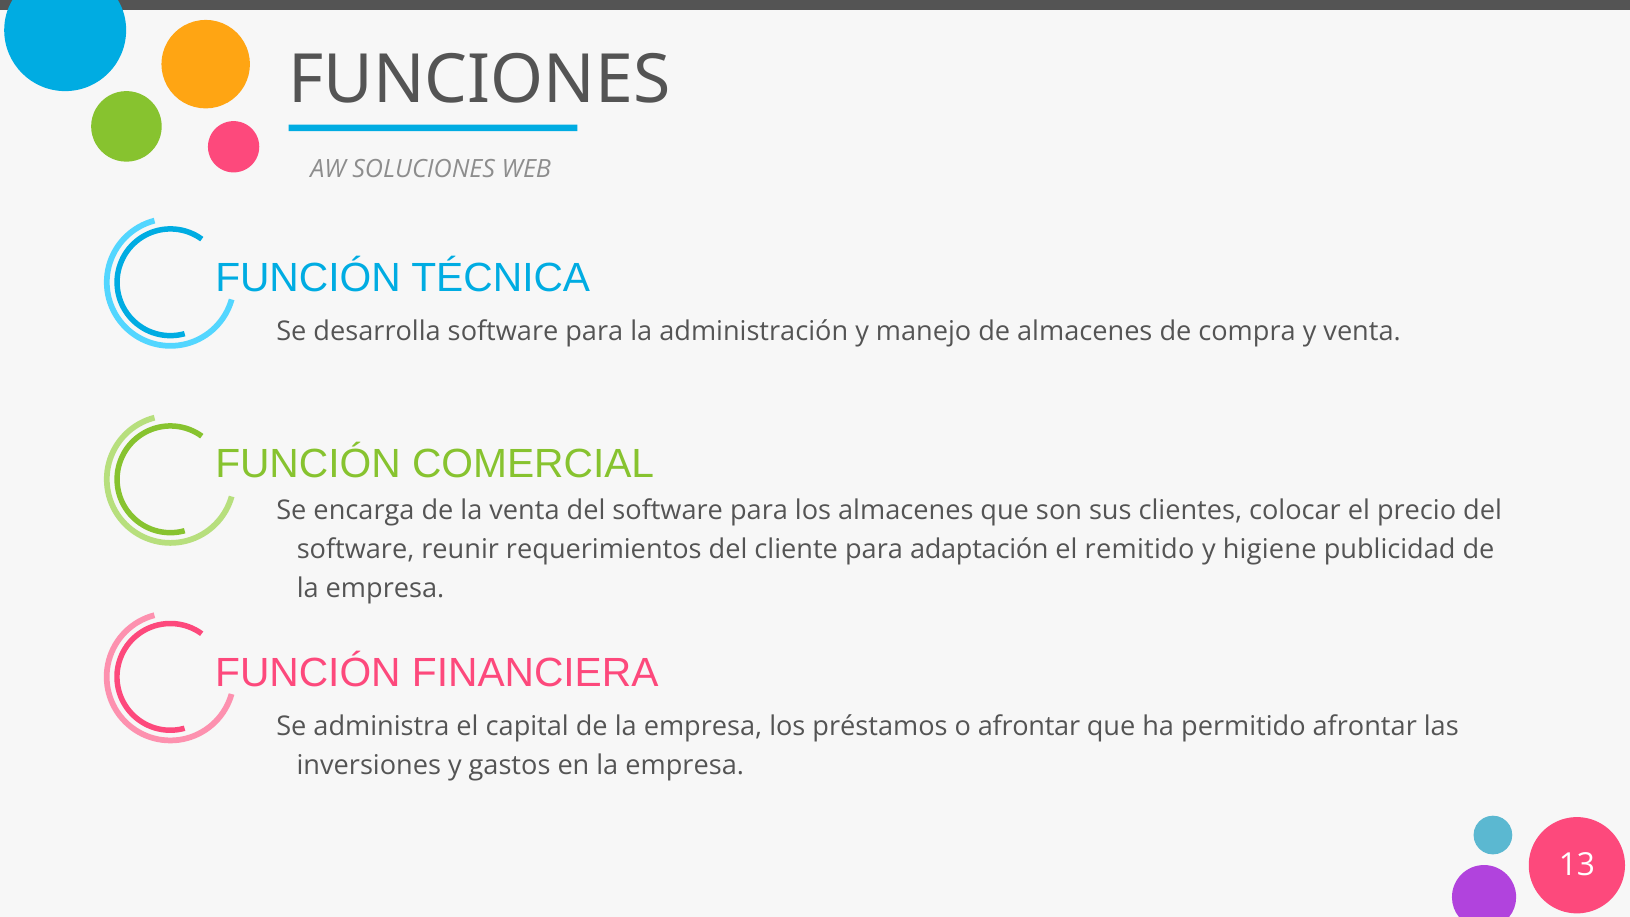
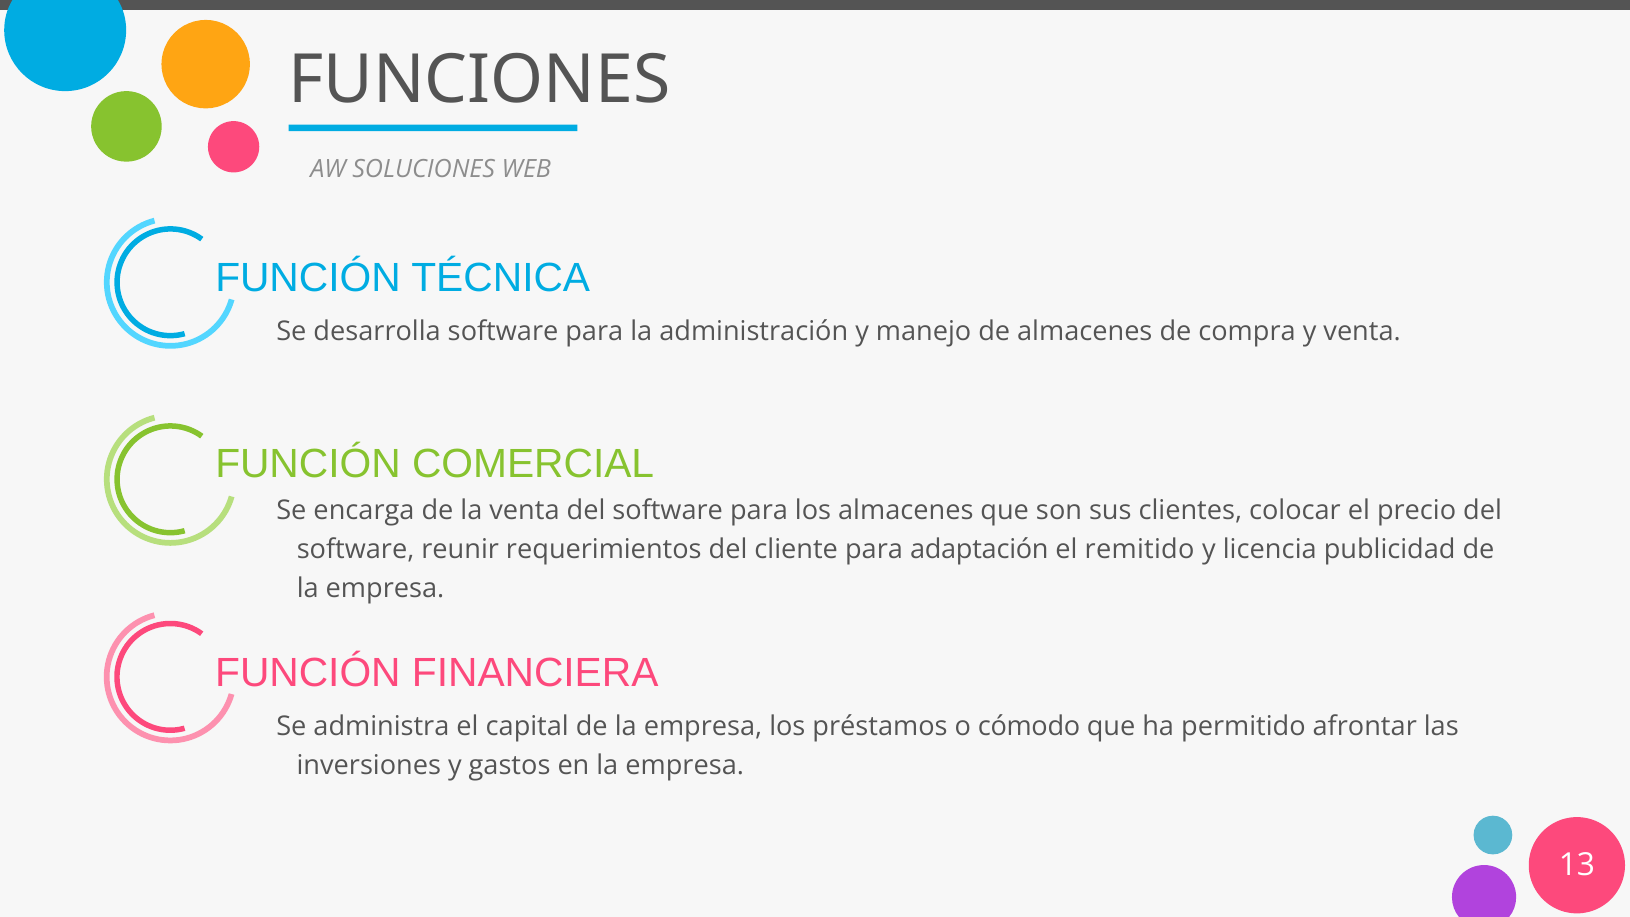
higiene: higiene -> licencia (1270, 549)
o afrontar: afrontar -> cómodo (1029, 726)
